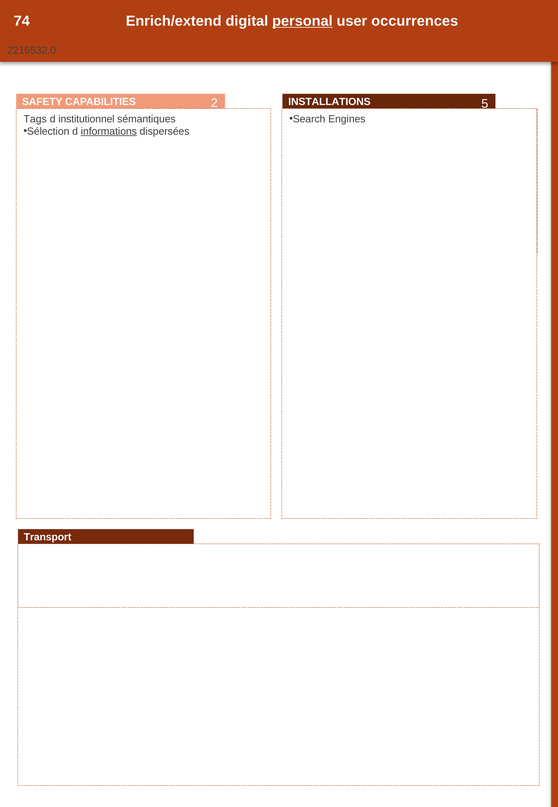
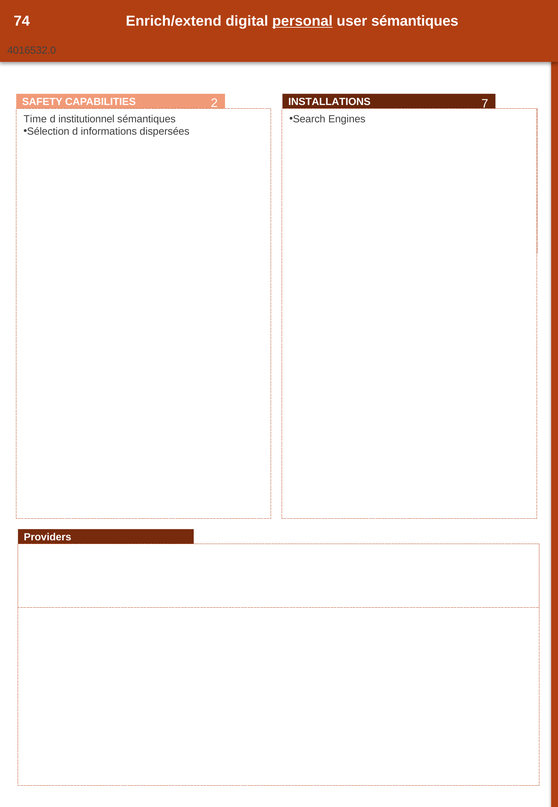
user occurrences: occurrences -> sémantiques (415, 21)
2216532.0: 2216532.0 -> 4016532.0 (32, 50)
5: 5 -> 7 (485, 104)
Tags: Tags -> Time (35, 119)
informations underline: present -> none (109, 131)
Transport: Transport -> Providers (48, 537)
